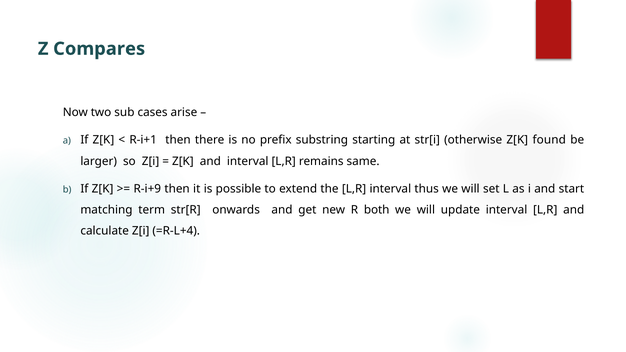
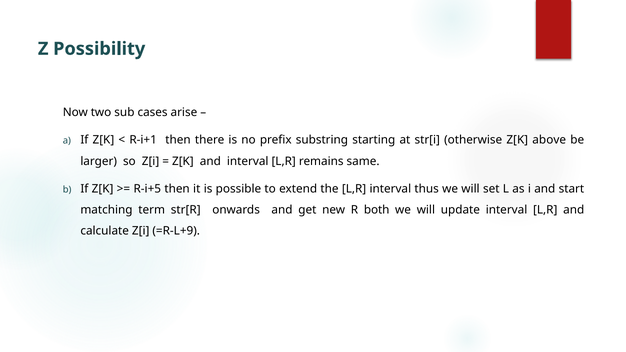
Compares: Compares -> Possibility (99, 49)
found: found -> above (549, 140)
R-i+9: R-i+9 -> R-i+5 (147, 189)
=R-L+4: =R-L+4 -> =R-L+9 (176, 231)
